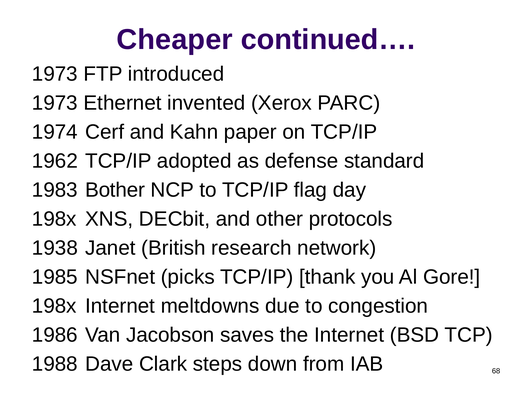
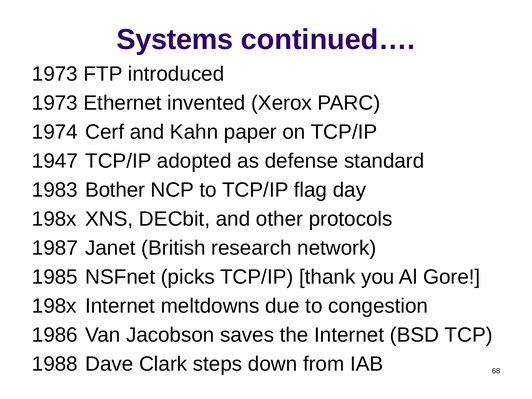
Cheaper: Cheaper -> Systems (175, 40)
1962: 1962 -> 1947 (55, 161)
1938: 1938 -> 1987 (55, 248)
